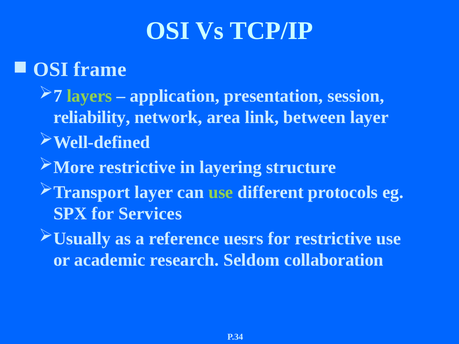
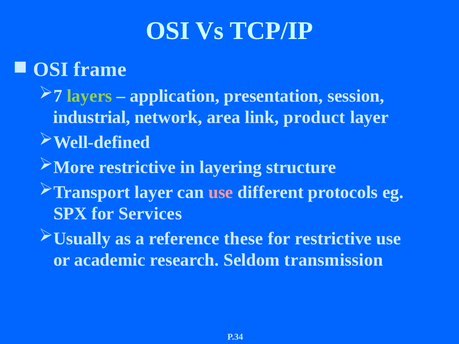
reliability: reliability -> industrial (92, 117)
between: between -> product (314, 117)
use colour: light green -> pink (221, 192)
uesrs: uesrs -> these (243, 239)
collaboration: collaboration -> transmission (334, 260)
